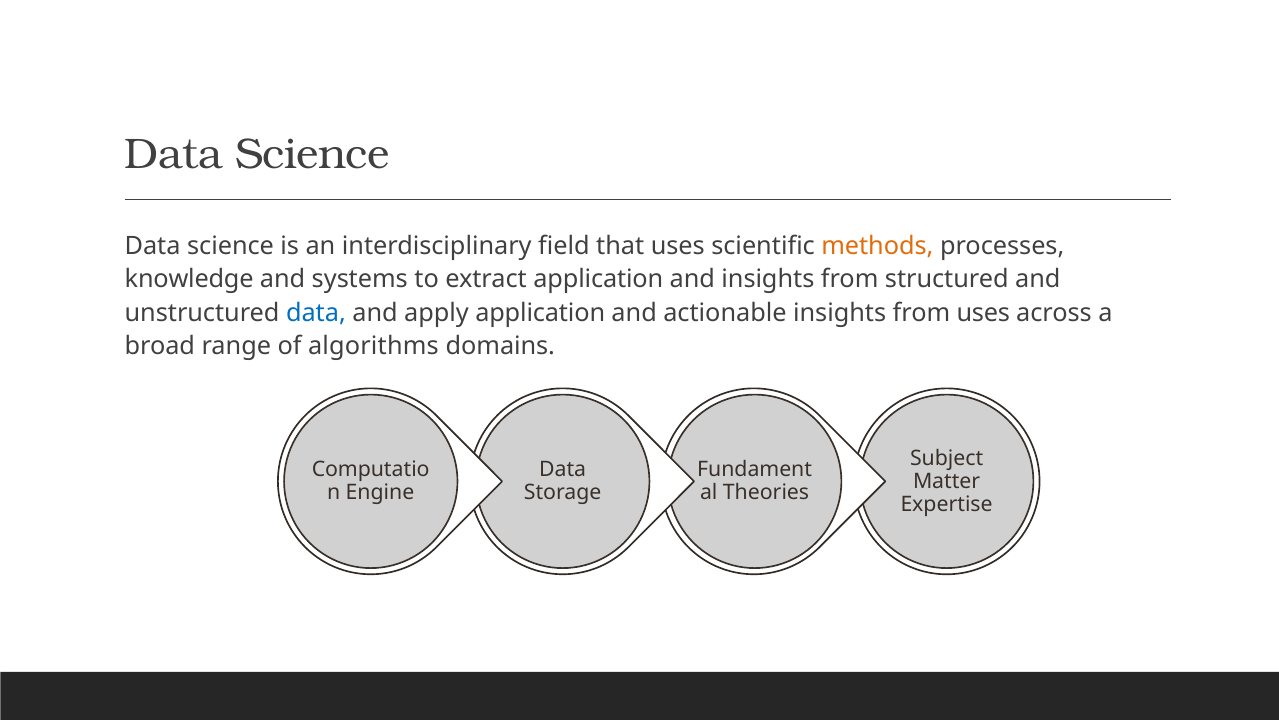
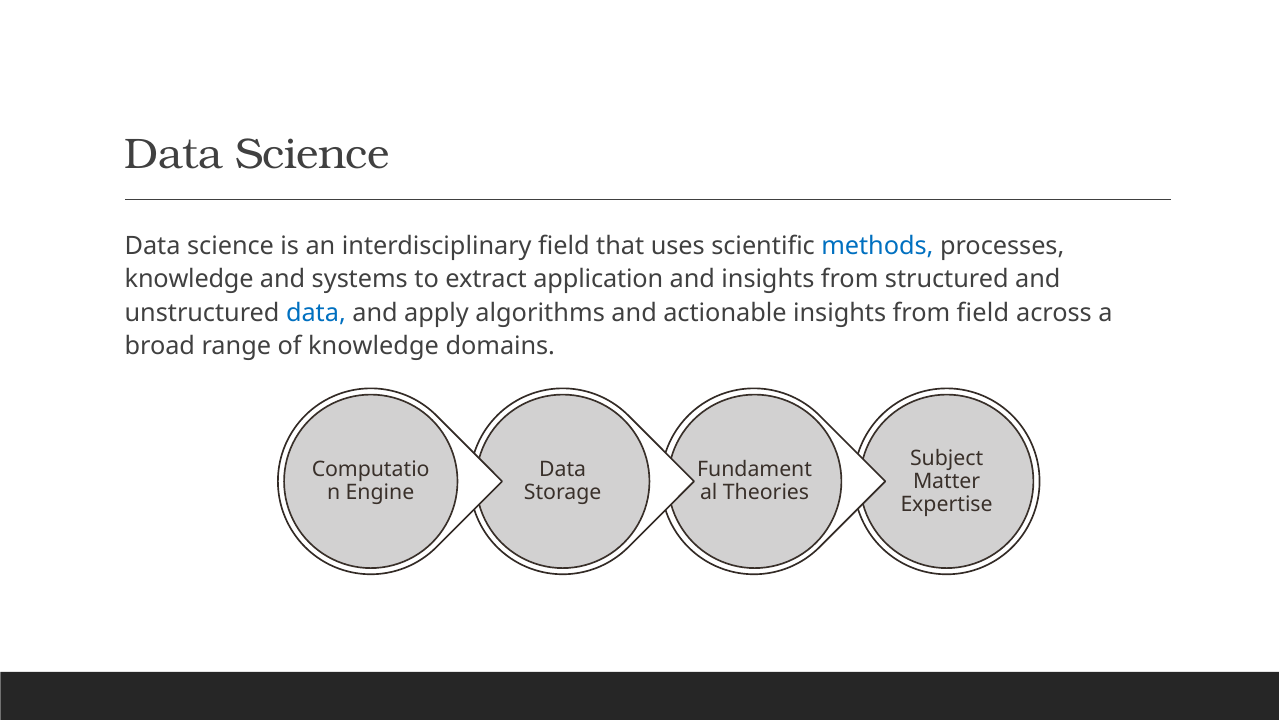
methods colour: orange -> blue (877, 246)
apply application: application -> algorithms (540, 313)
from uses: uses -> field (983, 313)
of algorithms: algorithms -> knowledge (373, 346)
